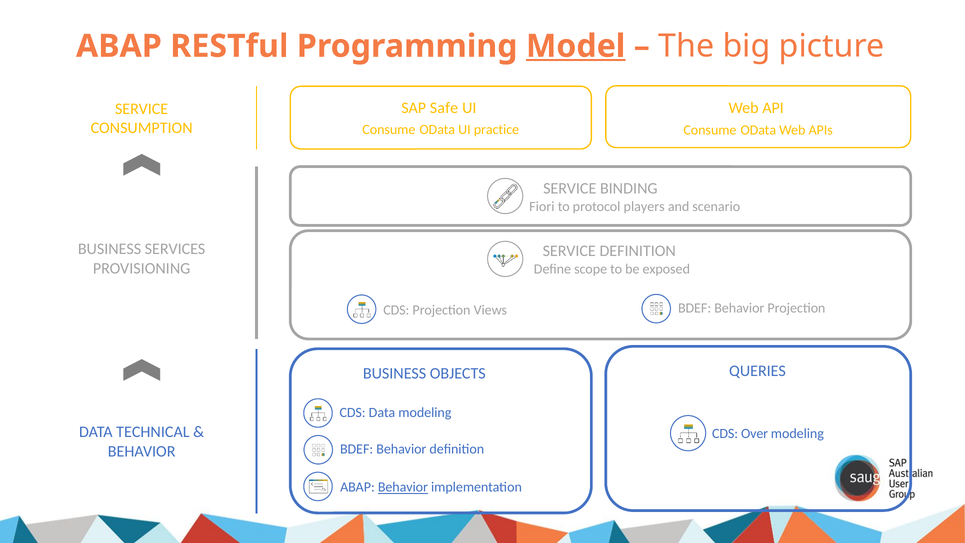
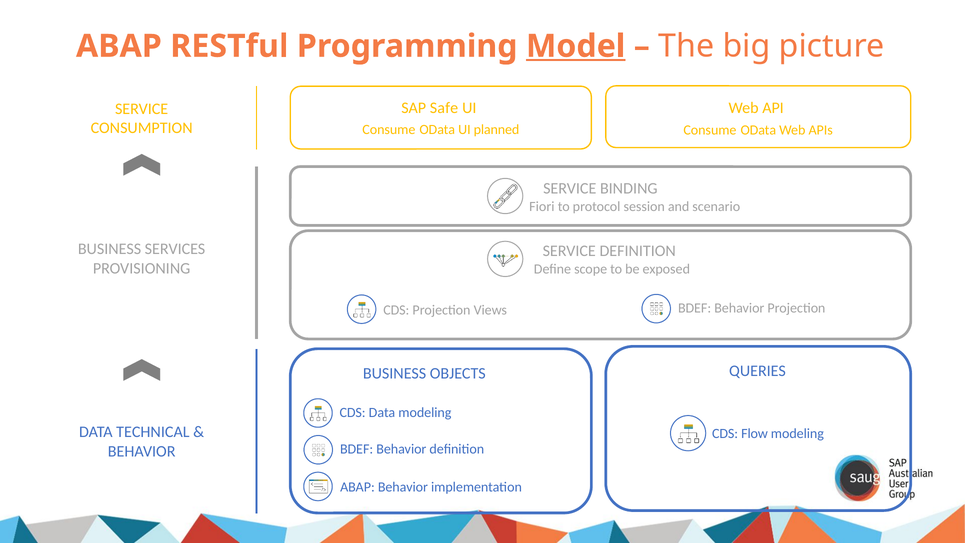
practice: practice -> planned (496, 130)
players: players -> session (644, 207)
Over: Over -> Flow (755, 433)
Behavior underline: present -> none (403, 487)
